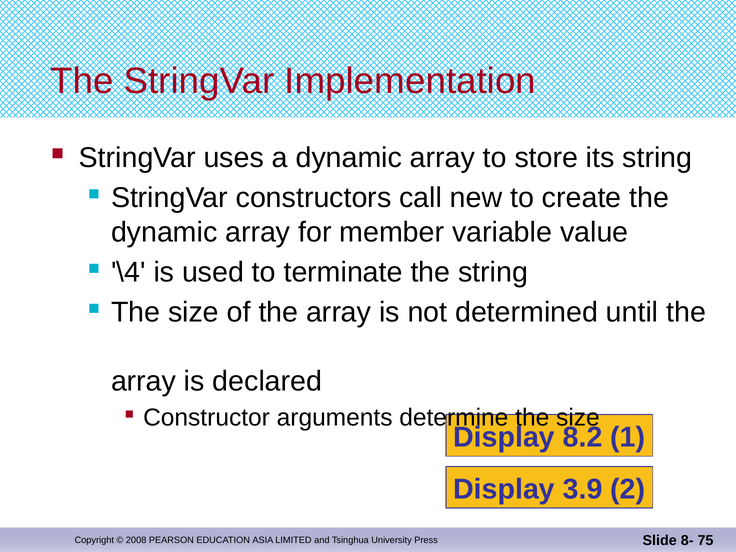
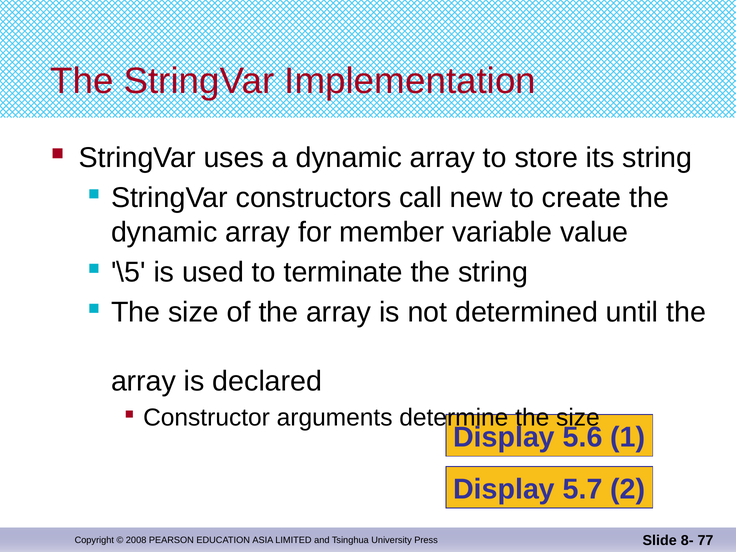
\4: \4 -> \5 (128, 272)
8.2: 8.2 -> 5.6 (583, 437)
3.9: 3.9 -> 5.7 (583, 489)
75: 75 -> 77 (705, 541)
